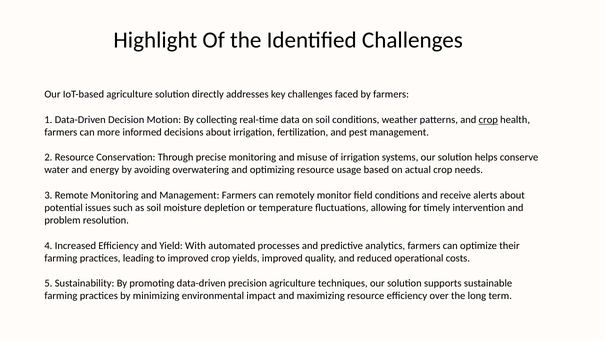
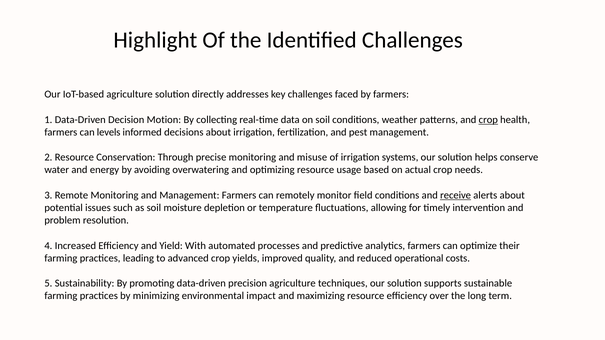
more: more -> levels (109, 132)
receive underline: none -> present (456, 195)
to improved: improved -> advanced (188, 258)
